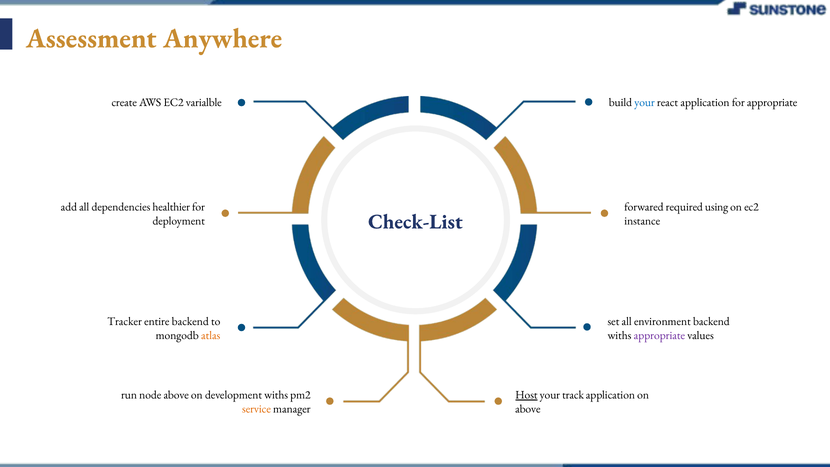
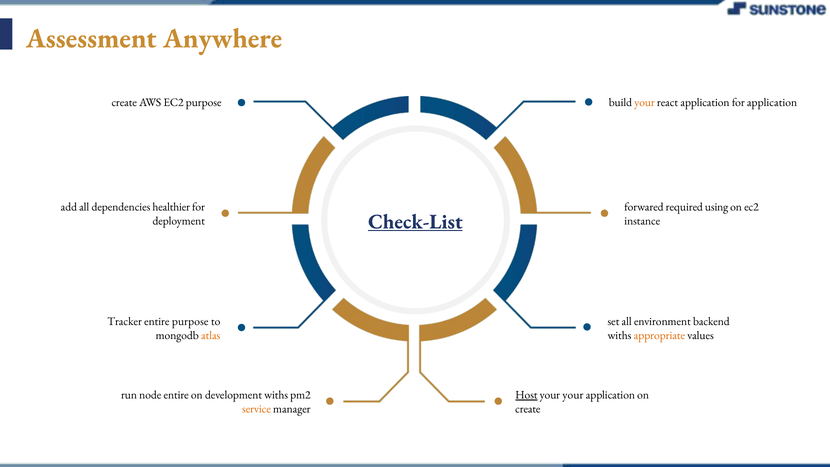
EC2 varialble: varialble -> purpose (204, 103)
your colour: blue -> orange (645, 103)
for appropriate: appropriate -> application (772, 103)
Check-List underline: none -> present (415, 222)
entire backend: backend -> purpose (190, 321)
appropriate colour: purple -> orange (659, 335)
node above: above -> entire (176, 395)
your track: track -> your (573, 395)
above: above -> create (528, 409)
